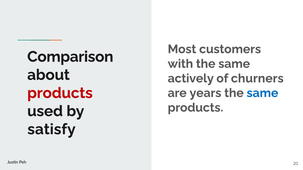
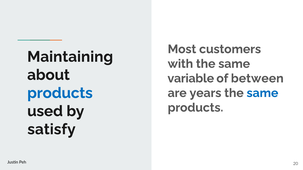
Comparison: Comparison -> Maintaining (70, 57)
actively: actively -> variable (191, 79)
churners: churners -> between (257, 79)
products colour: red -> blue (60, 93)
